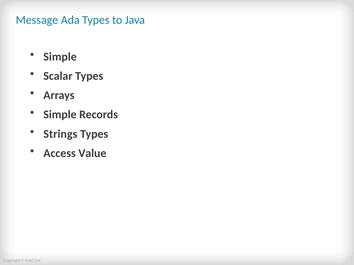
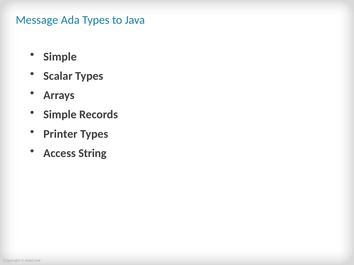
Strings: Strings -> Printer (60, 134)
Value: Value -> String (92, 153)
